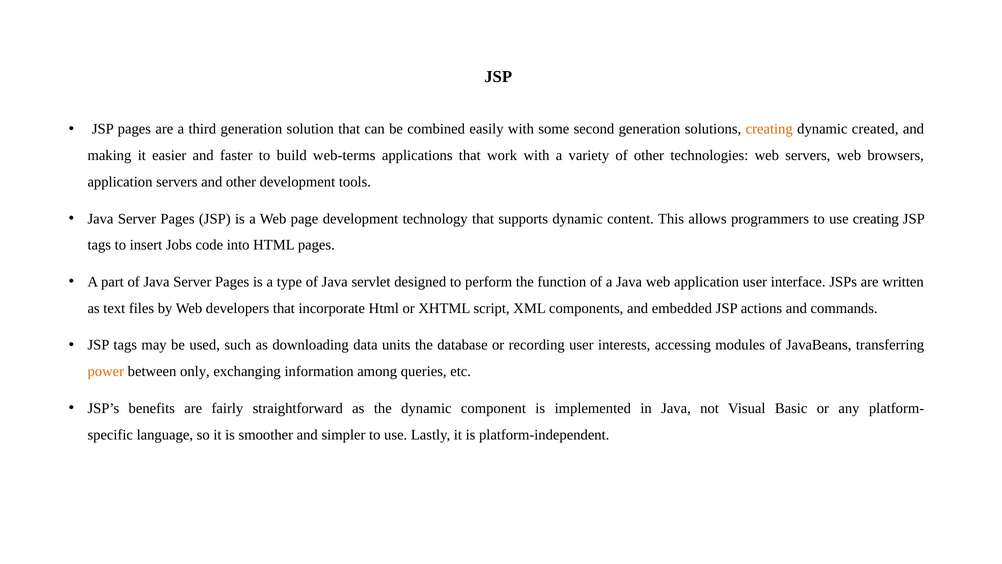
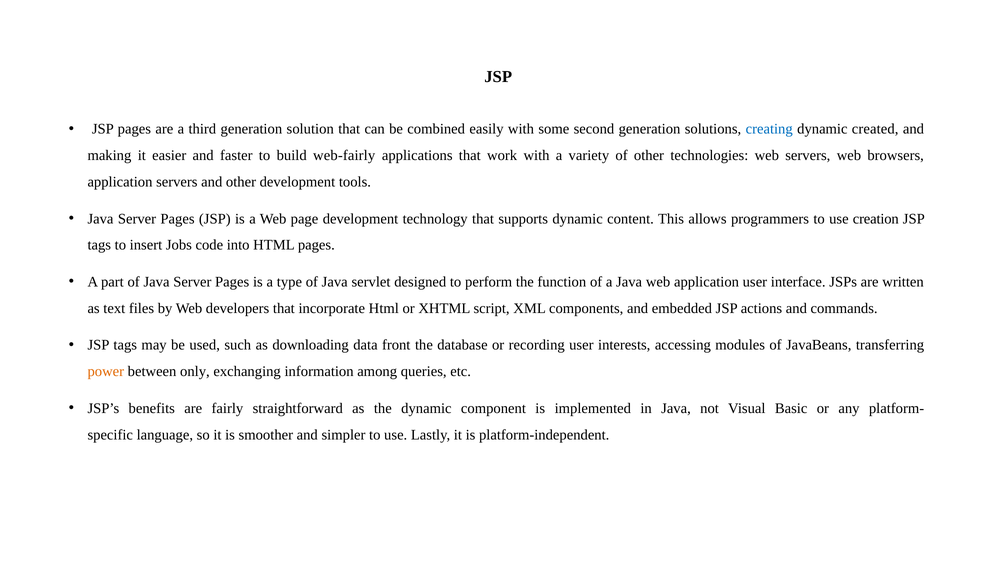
creating colour: orange -> blue (769, 129)
web-terms: web-terms -> web-fairly (344, 155)
use creating: creating -> creation (876, 219)
units: units -> front (396, 345)
